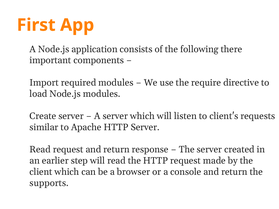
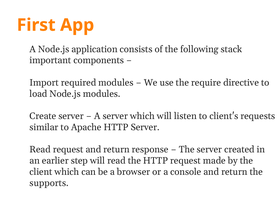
there: there -> stack (231, 49)
